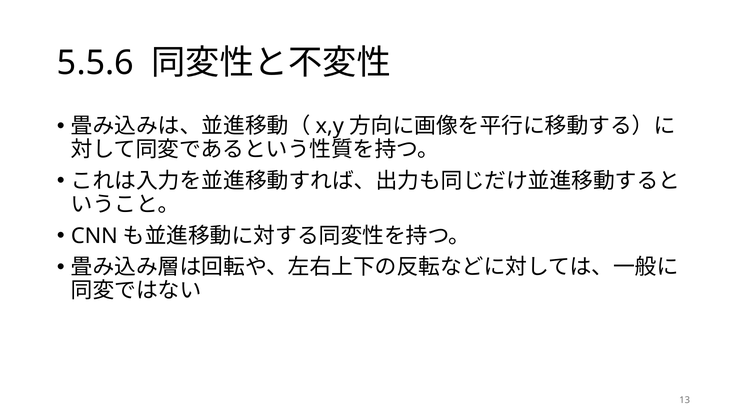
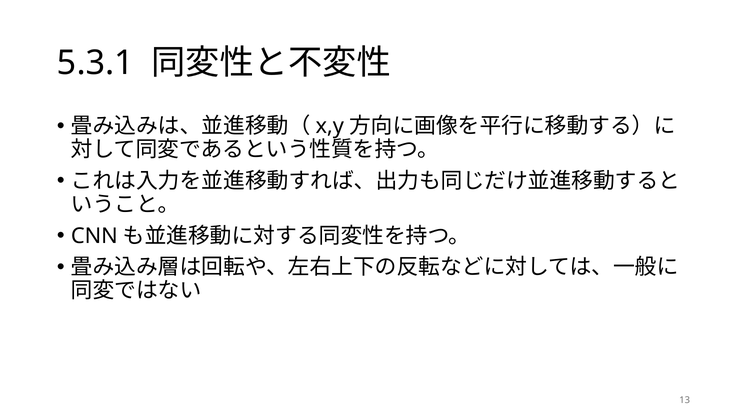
5.5.6: 5.5.6 -> 5.3.1 (95, 63)
